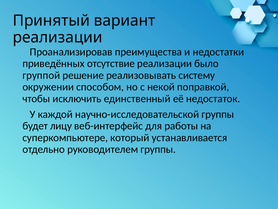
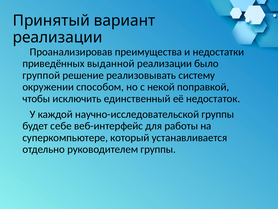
отсутствие: отсутствие -> выданной (111, 63)
лицу: лицу -> себе (61, 126)
